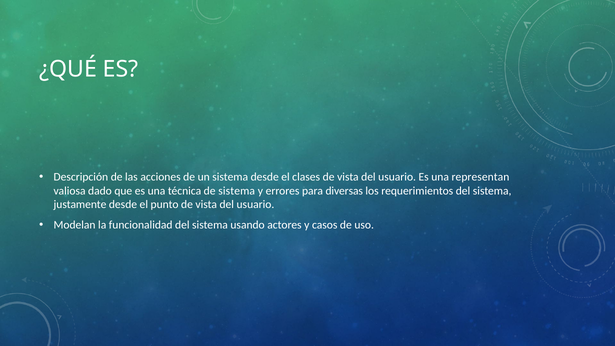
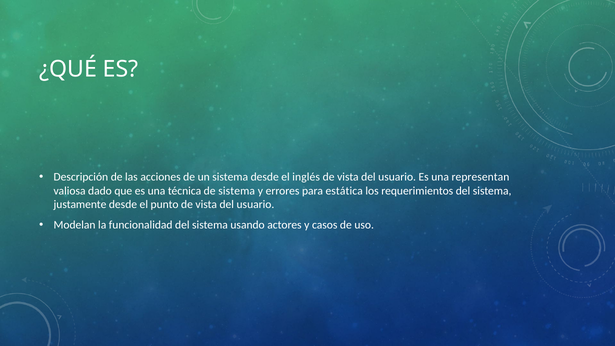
clases: clases -> inglés (306, 177)
diversas: diversas -> estática (344, 191)
